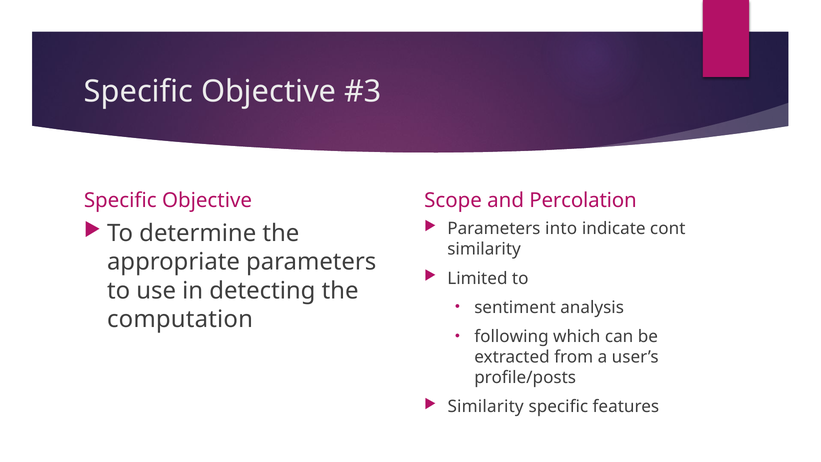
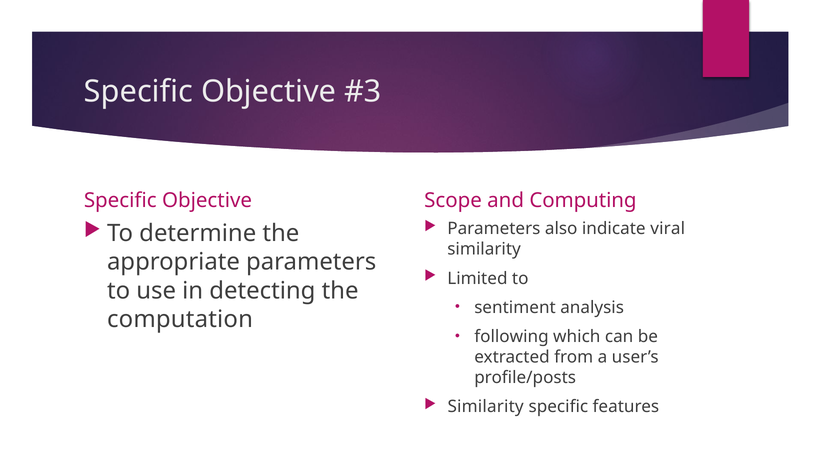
Percolation: Percolation -> Computing (583, 200)
into: into -> also (561, 229)
cont: cont -> viral (668, 229)
